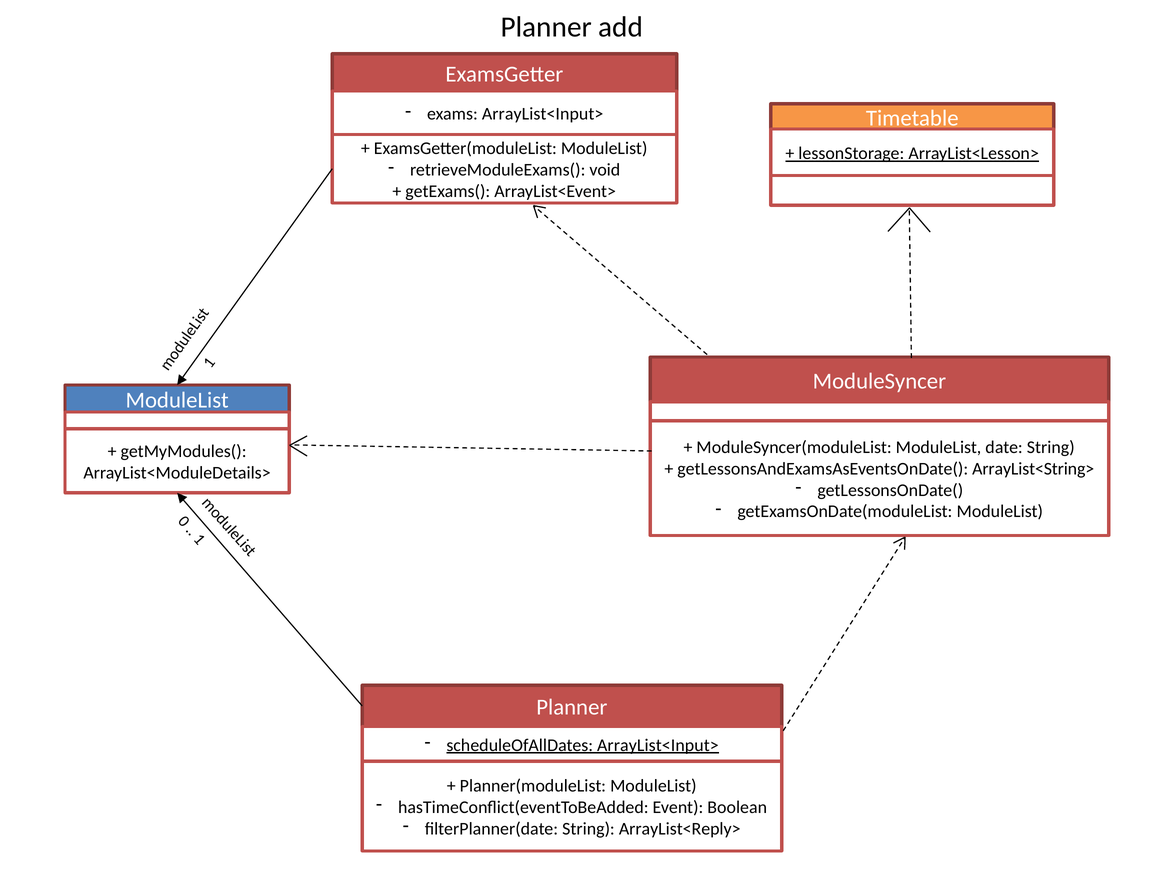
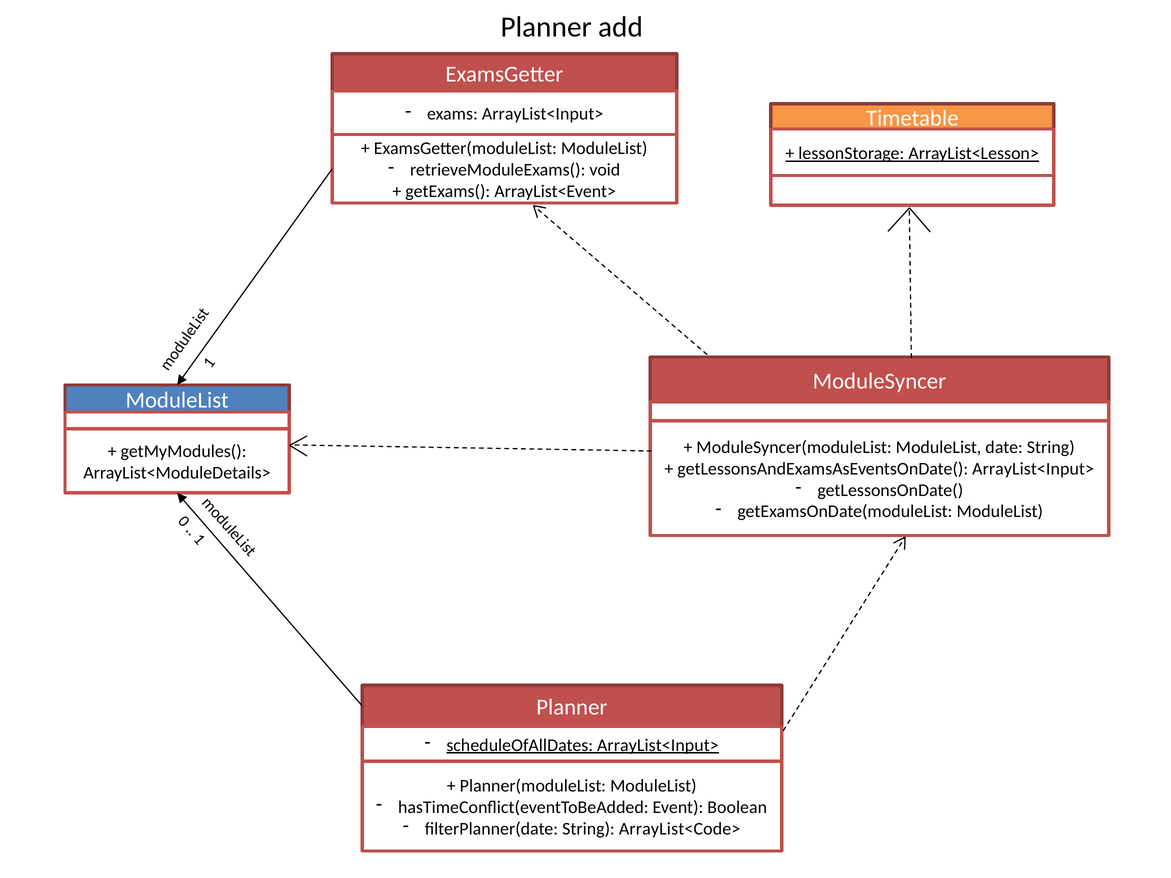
getLessonsAndExamsAsEventsOnDate( ArrayList<String>: ArrayList<String> -> ArrayList<Input> (1033, 469)
ArrayList<Reply>: ArrayList<Reply> -> ArrayList<Code> (680, 829)
